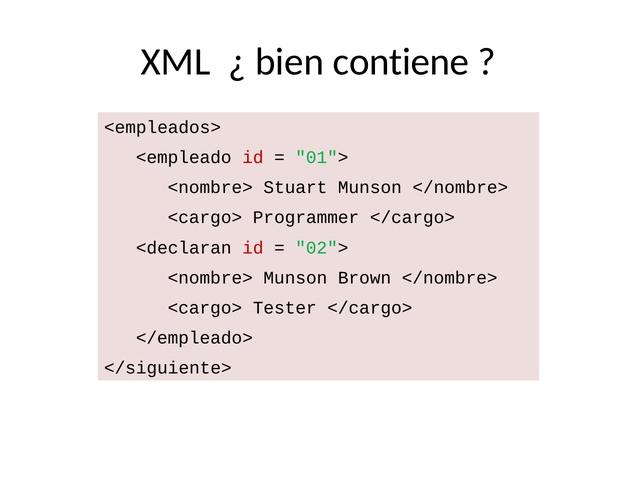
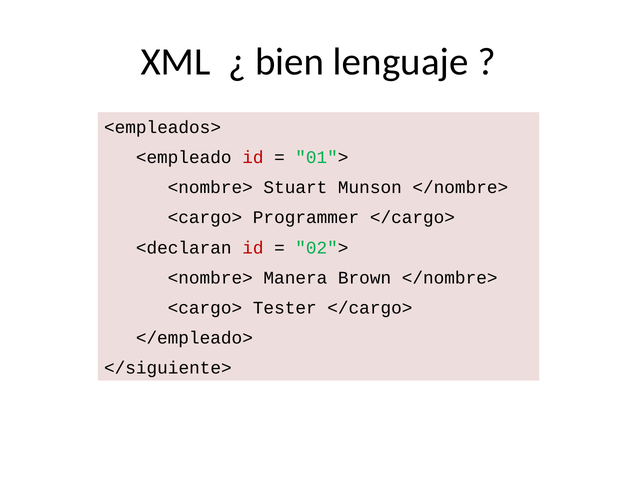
contiene: contiene -> lenguaje (401, 62)
<nombre> Munson: Munson -> Manera (295, 278)
